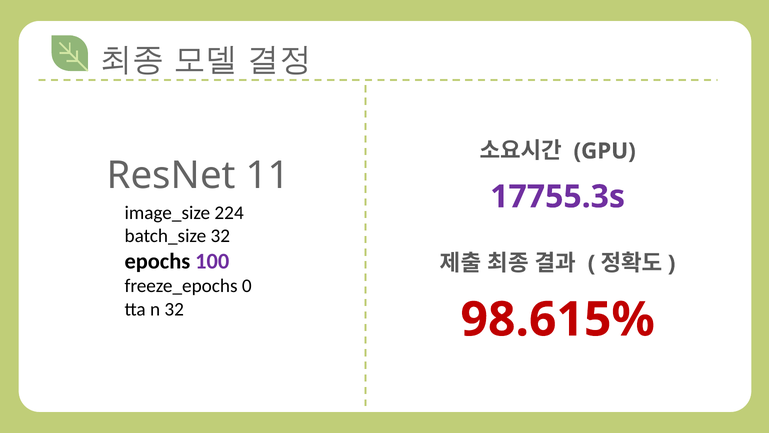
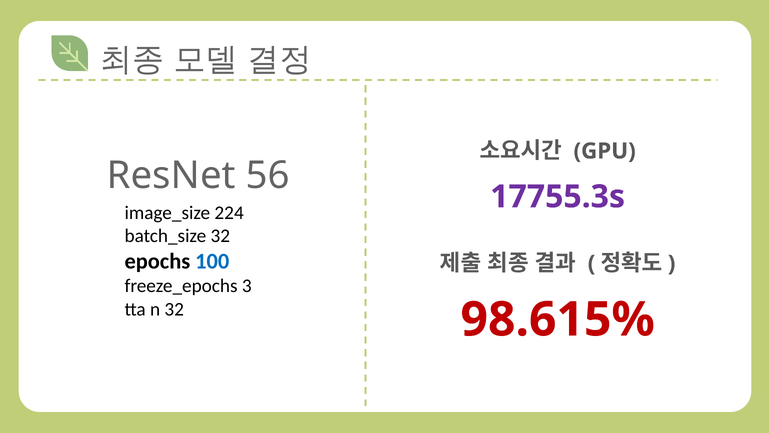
11: 11 -> 56 (268, 175)
100 colour: purple -> blue (212, 261)
0: 0 -> 3 (247, 286)
